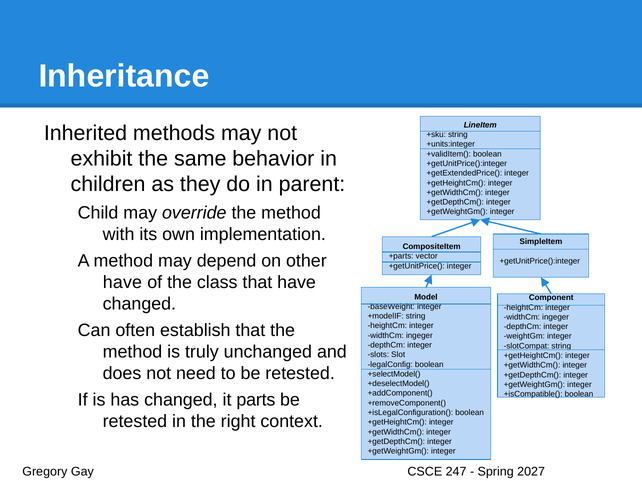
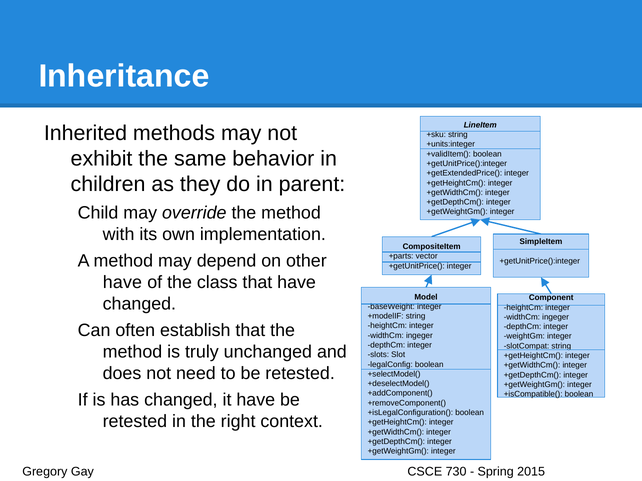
it parts: parts -> have (256, 400)
247: 247 -> 730 (456, 472)
2027: 2027 -> 2015 (531, 472)
